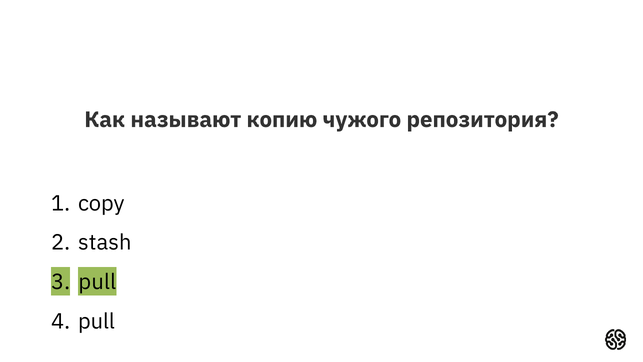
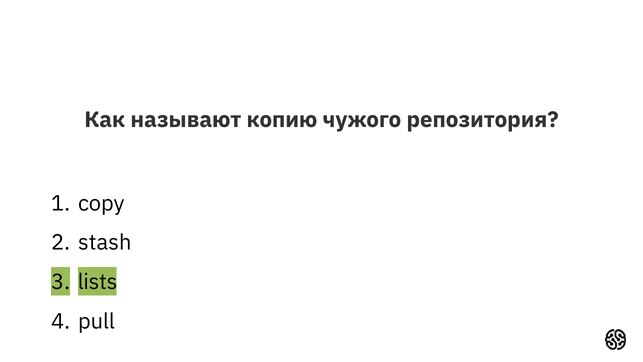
pull: pull -> lists (98, 282)
